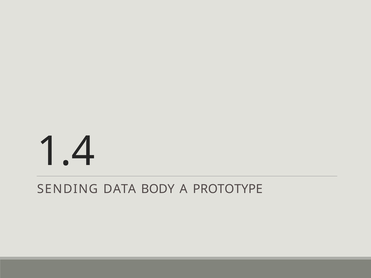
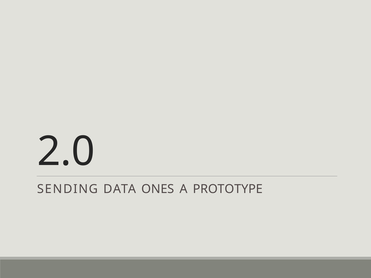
1.4: 1.4 -> 2.0 (66, 152)
BODY: BODY -> ONES (158, 189)
